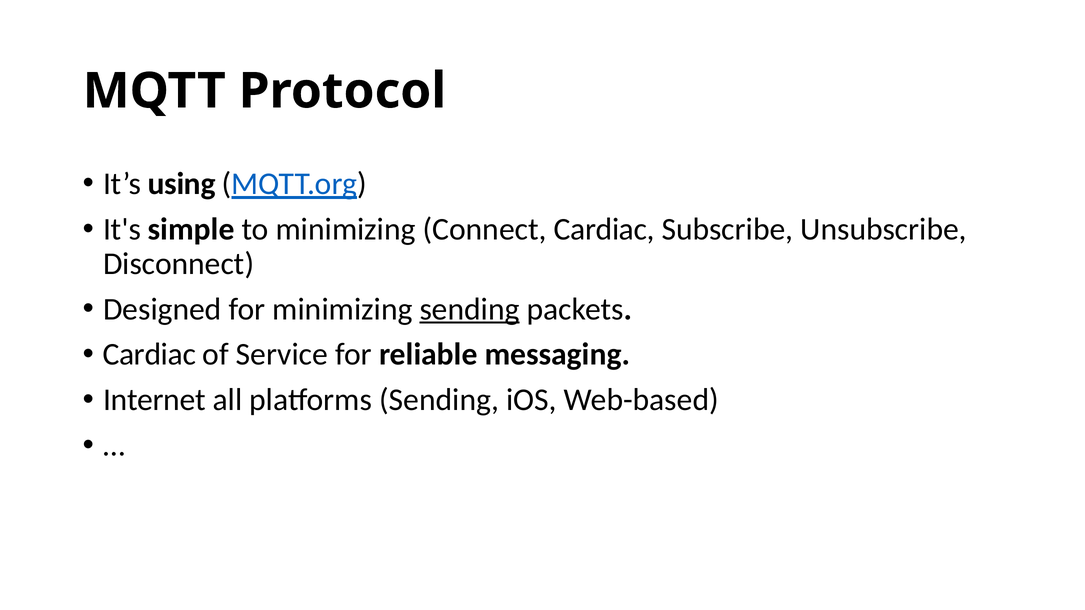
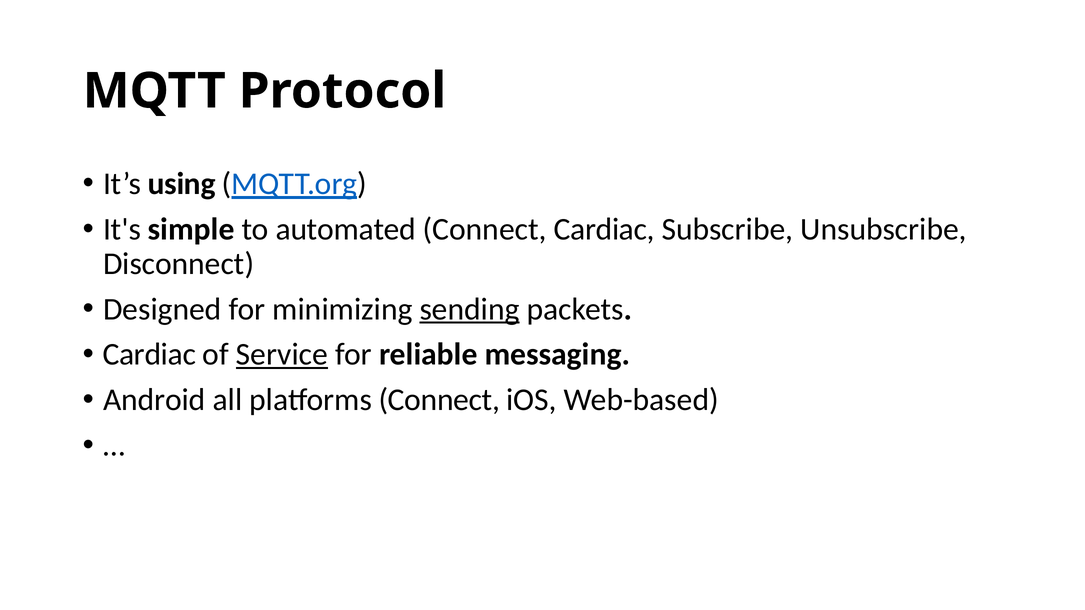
to minimizing: minimizing -> automated (346, 230)
Service underline: none -> present (282, 355)
Internet: Internet -> Android (154, 400)
platforms Sending: Sending -> Connect (439, 400)
